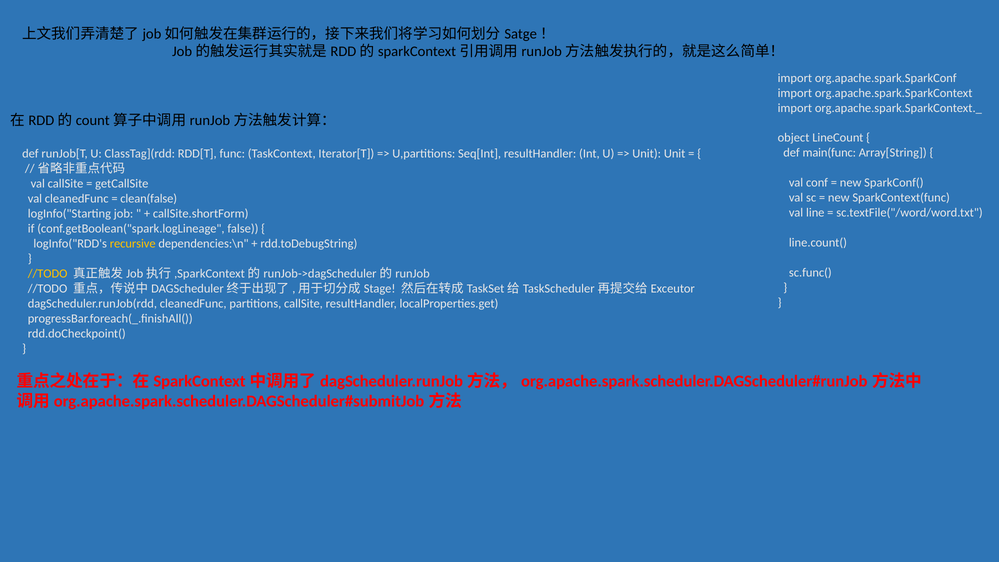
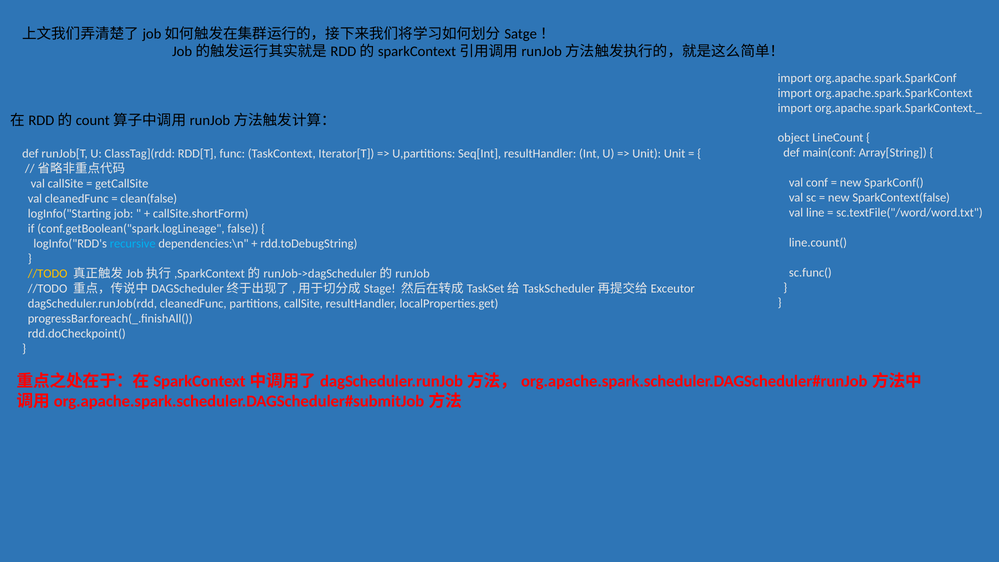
main(func: main(func -> main(conf (829, 153)
SparkContext(func: SparkContext(func -> SparkContext(false (901, 198)
recursive colour: yellow -> light blue (133, 244)
